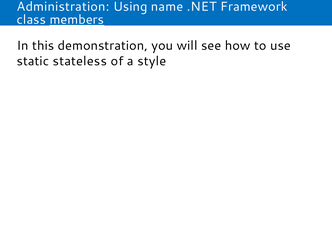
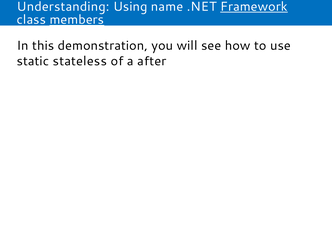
Administration: Administration -> Understanding (63, 7)
Framework underline: none -> present (254, 7)
style: style -> after (152, 61)
